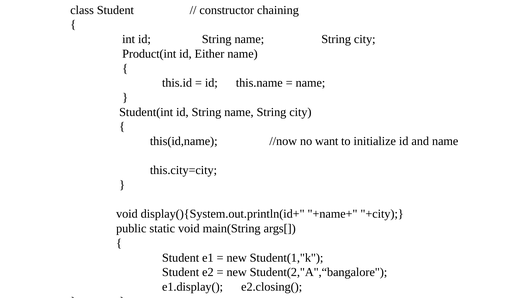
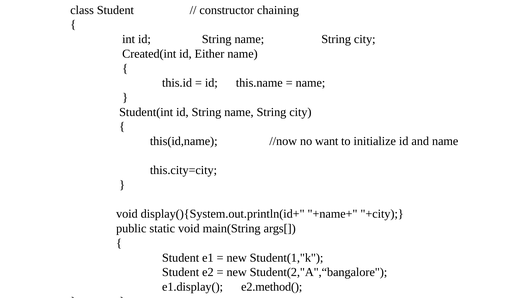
Product(int: Product(int -> Created(int (149, 54)
e2.closing(: e2.closing( -> e2.method( (272, 287)
